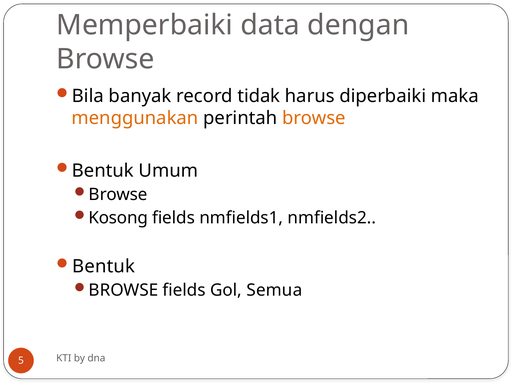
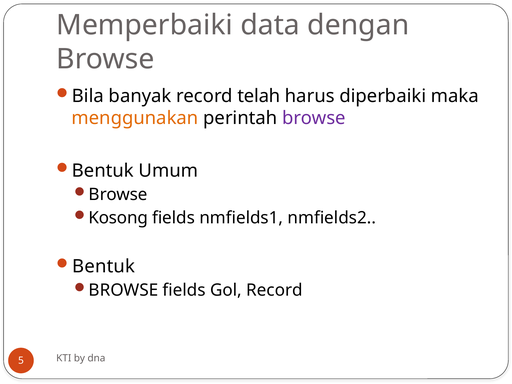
tidak: tidak -> telah (259, 96)
browse colour: orange -> purple (314, 118)
Gol Semua: Semua -> Record (274, 290)
